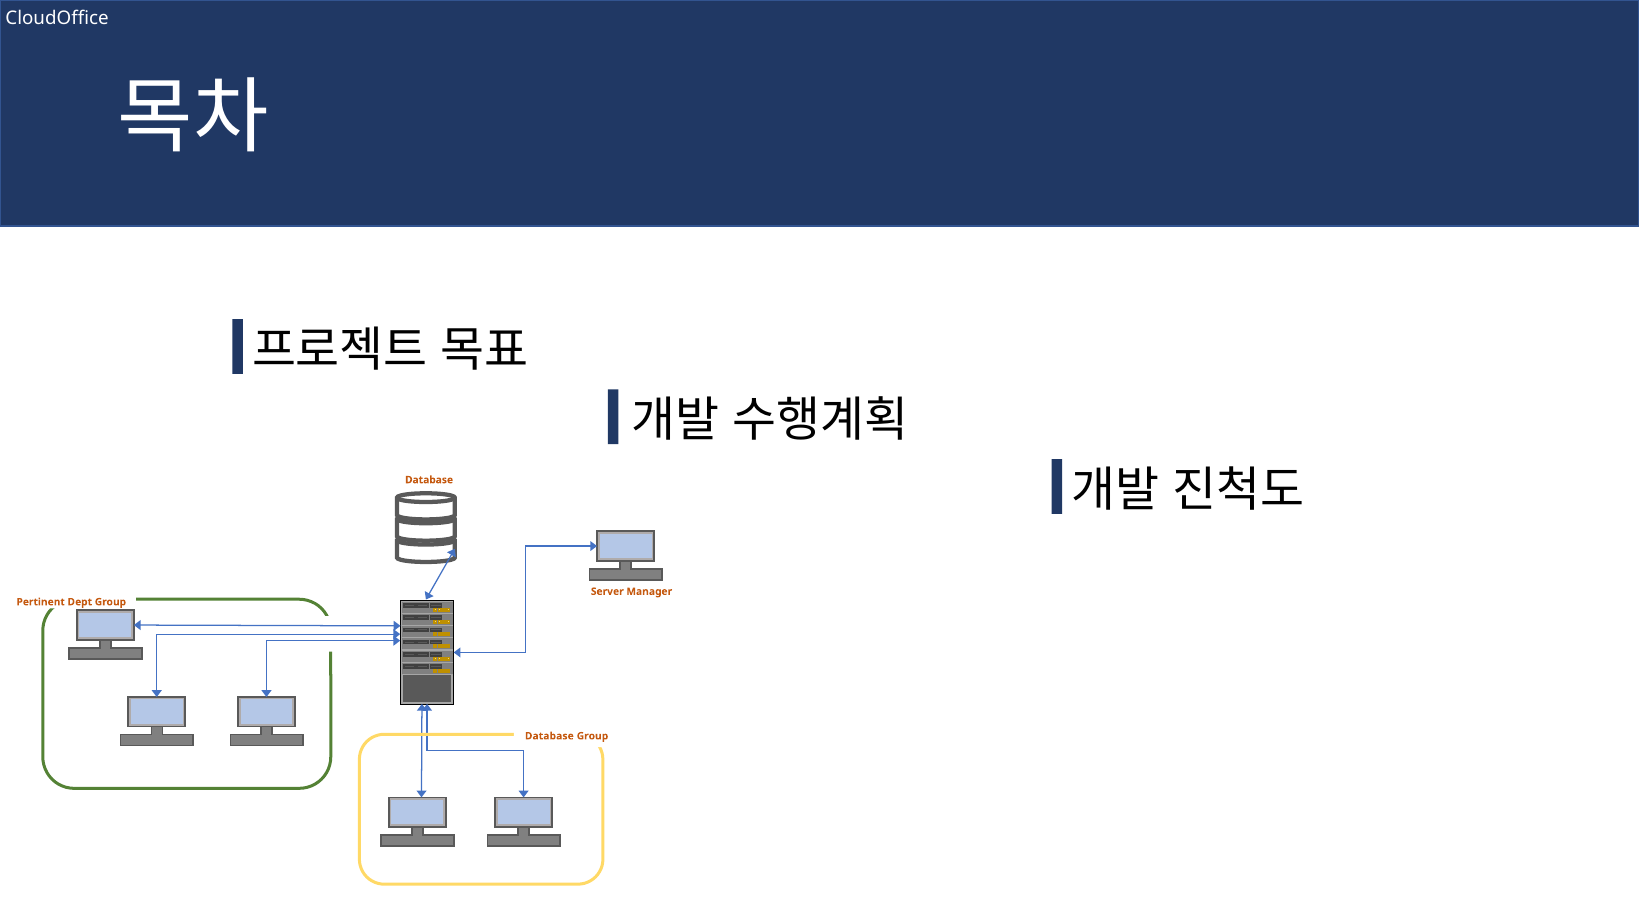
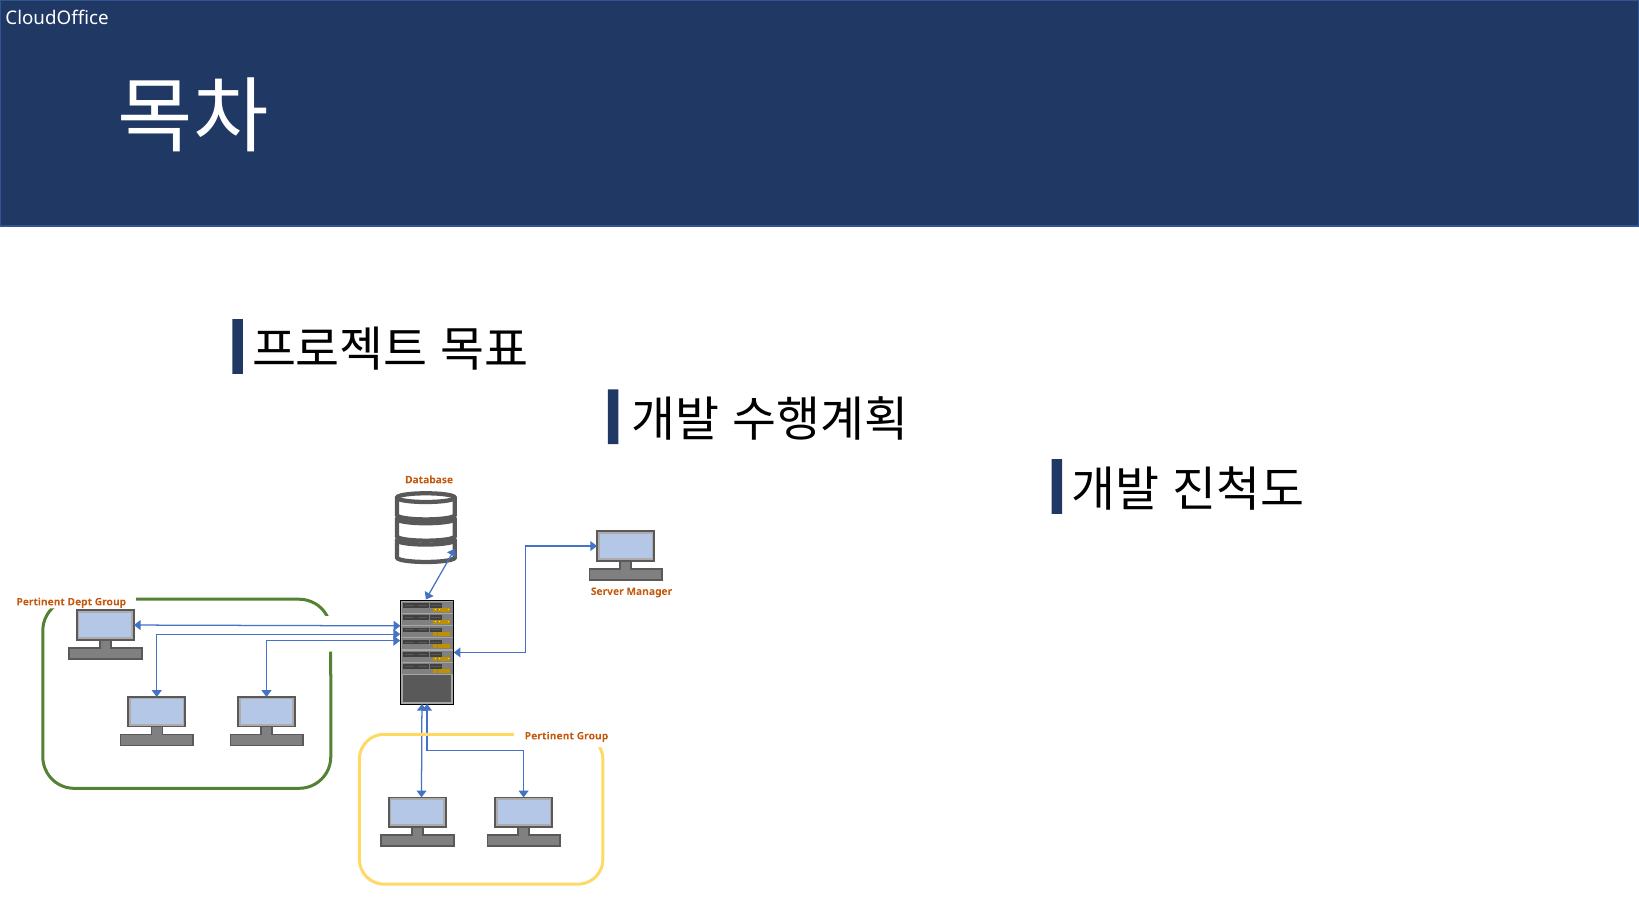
Database: Database -> Pertinent (549, 736)
